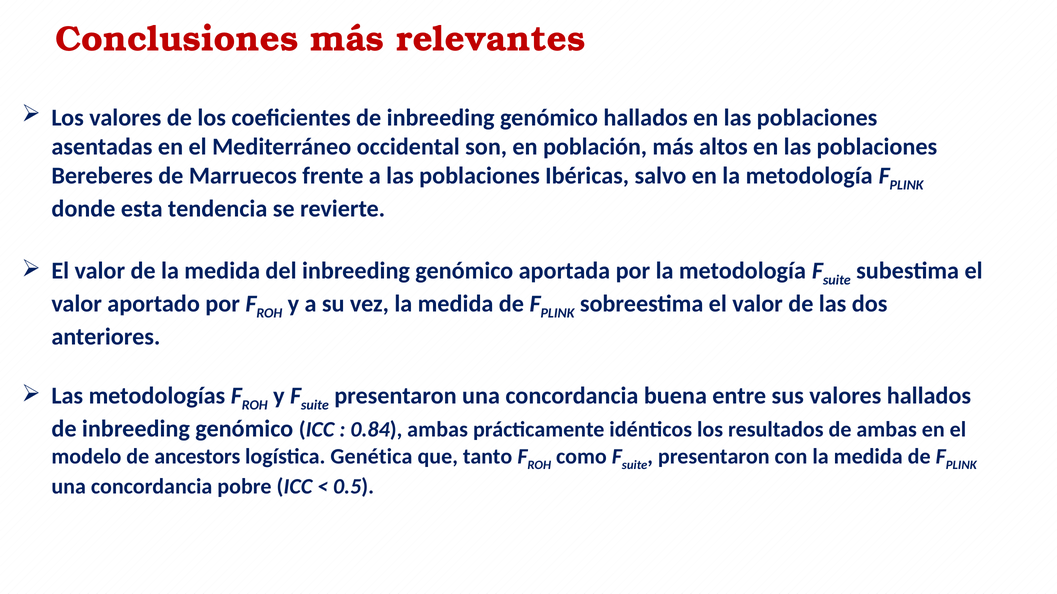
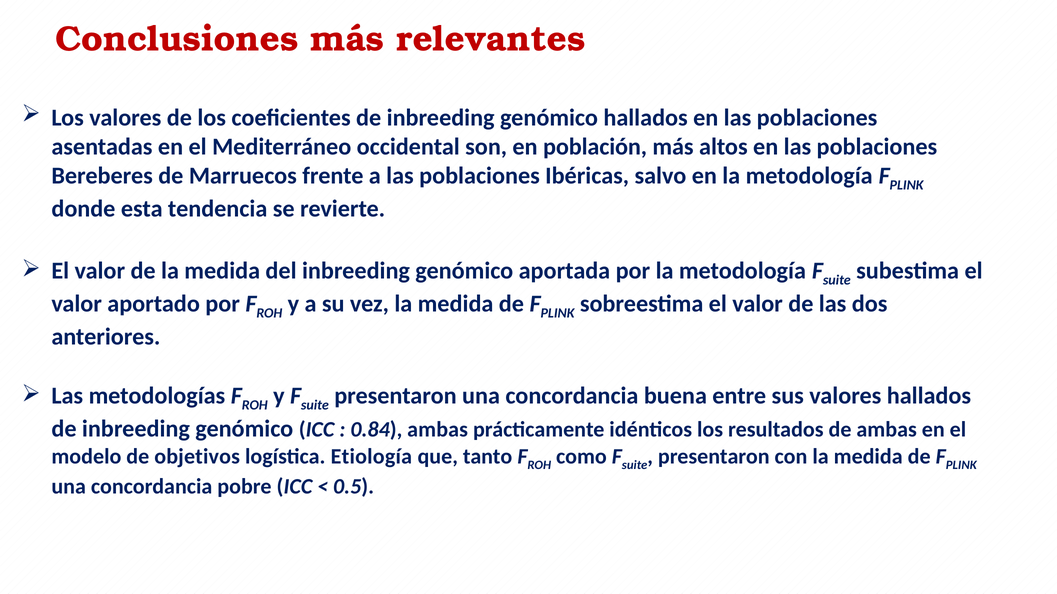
ancestors: ancestors -> objetivos (197, 457)
Genética: Genética -> Etiología (371, 457)
